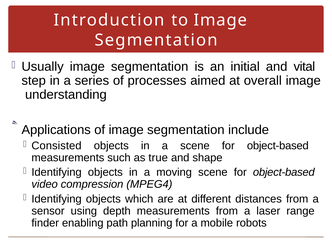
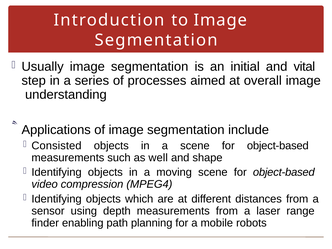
true: true -> well (158, 158)
